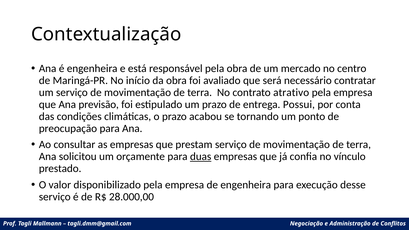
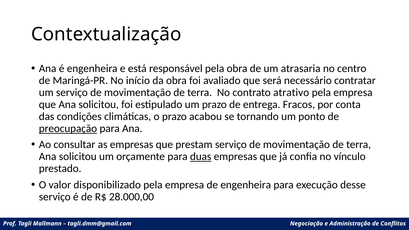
mercado: mercado -> atrasaria (301, 69)
que Ana previsão: previsão -> solicitou (99, 105)
Possui: Possui -> Fracos (299, 105)
preocupação underline: none -> present (68, 128)
